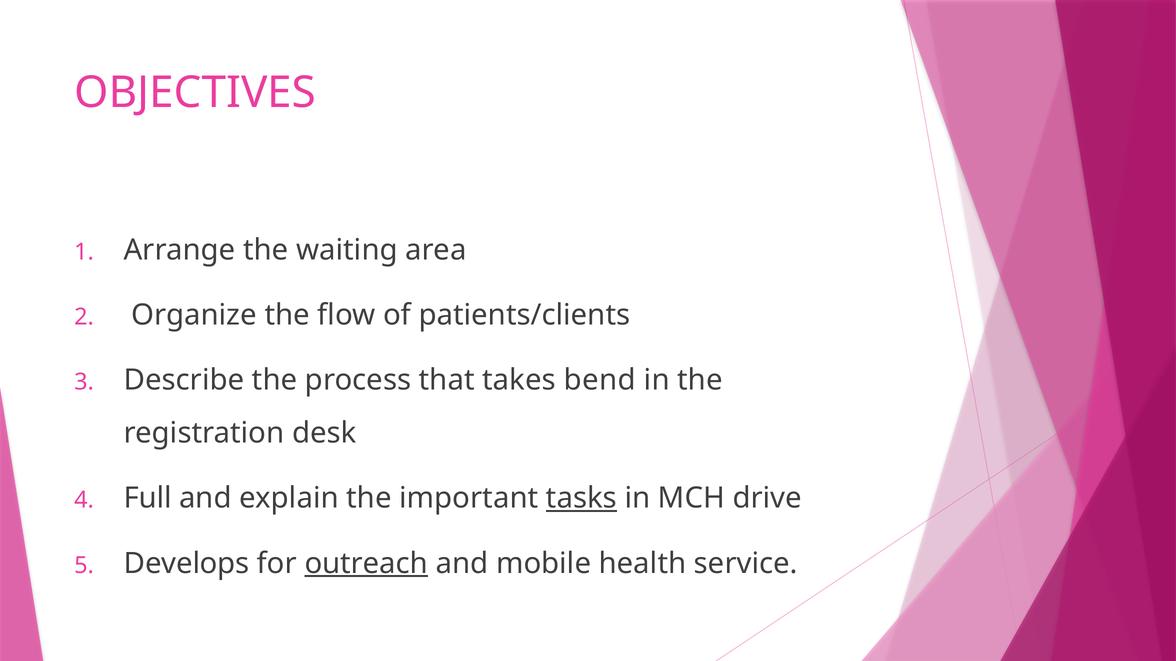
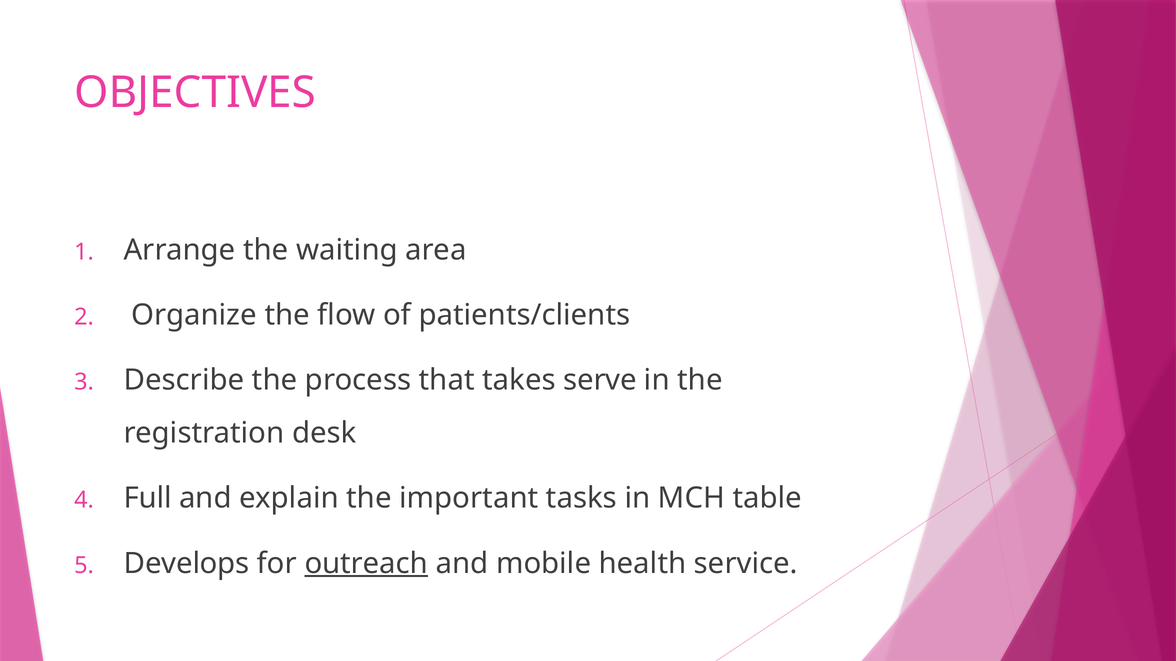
bend: bend -> serve (600, 381)
tasks underline: present -> none (581, 499)
drive: drive -> table (767, 499)
